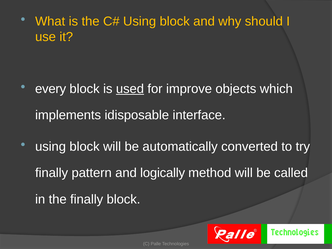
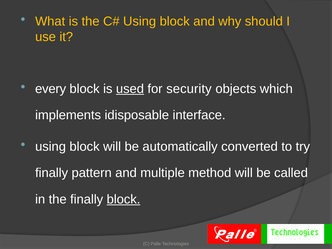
improve: improve -> security (189, 89)
logically: logically -> multiple (163, 173)
block underline: none -> present (124, 199)
